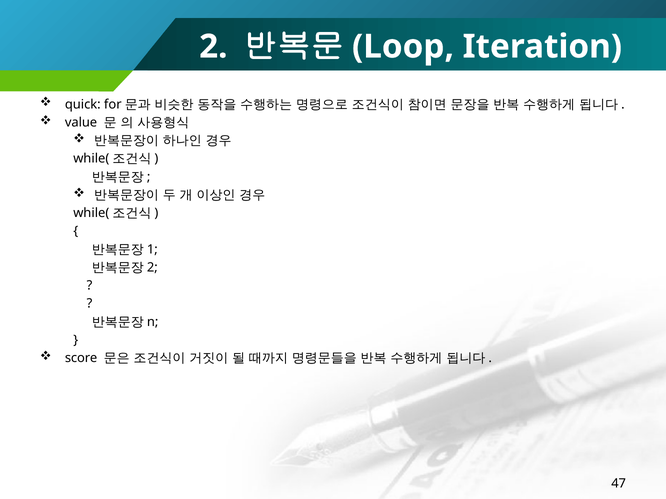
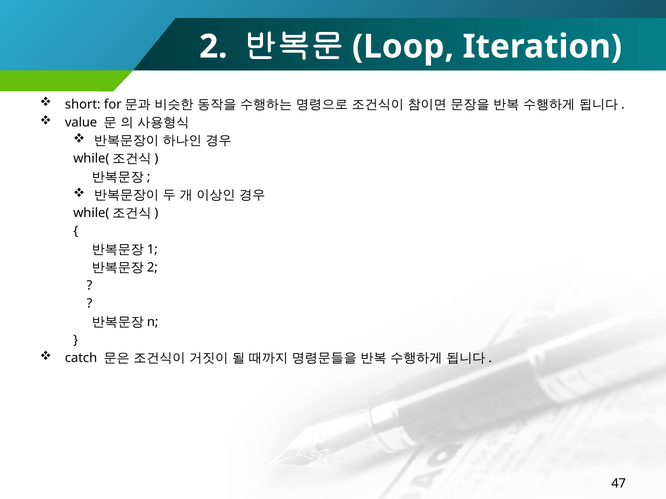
quick: quick -> short (83, 104)
score: score -> catch (81, 358)
